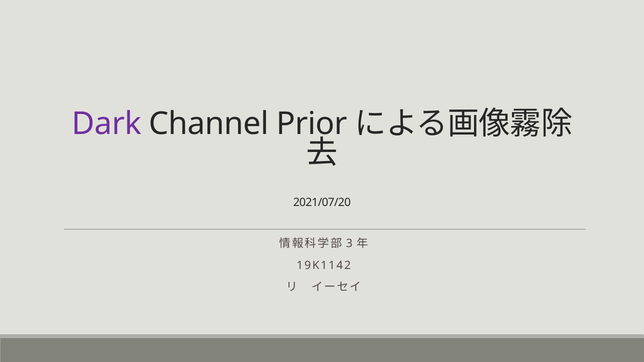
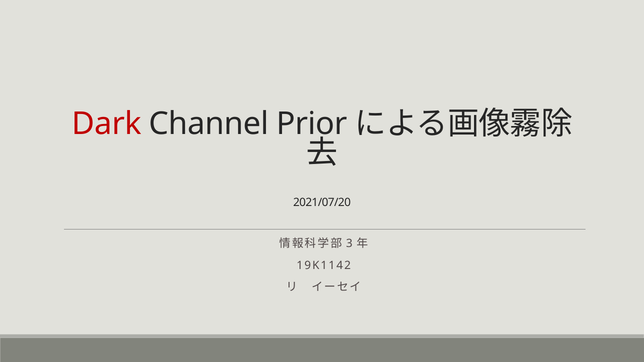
Dark colour: purple -> red (106, 124)
